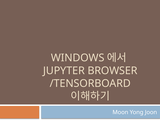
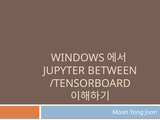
BROWSER: BROWSER -> BETWEEN (112, 71)
